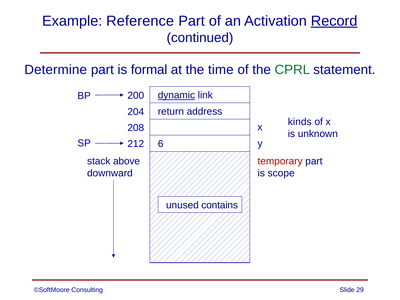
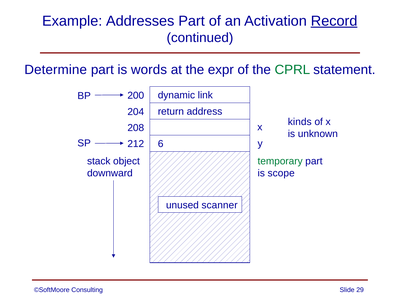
Reference: Reference -> Addresses (140, 21)
formal: formal -> words (149, 70)
time: time -> expr (221, 70)
dynamic underline: present -> none (176, 95)
above: above -> object (126, 161)
temporary colour: red -> green (280, 161)
contains: contains -> scanner (220, 205)
